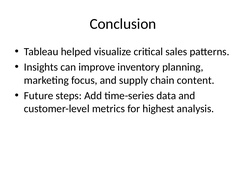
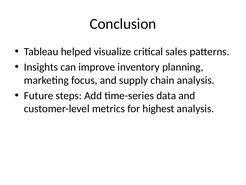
chain content: content -> analysis (196, 80)
